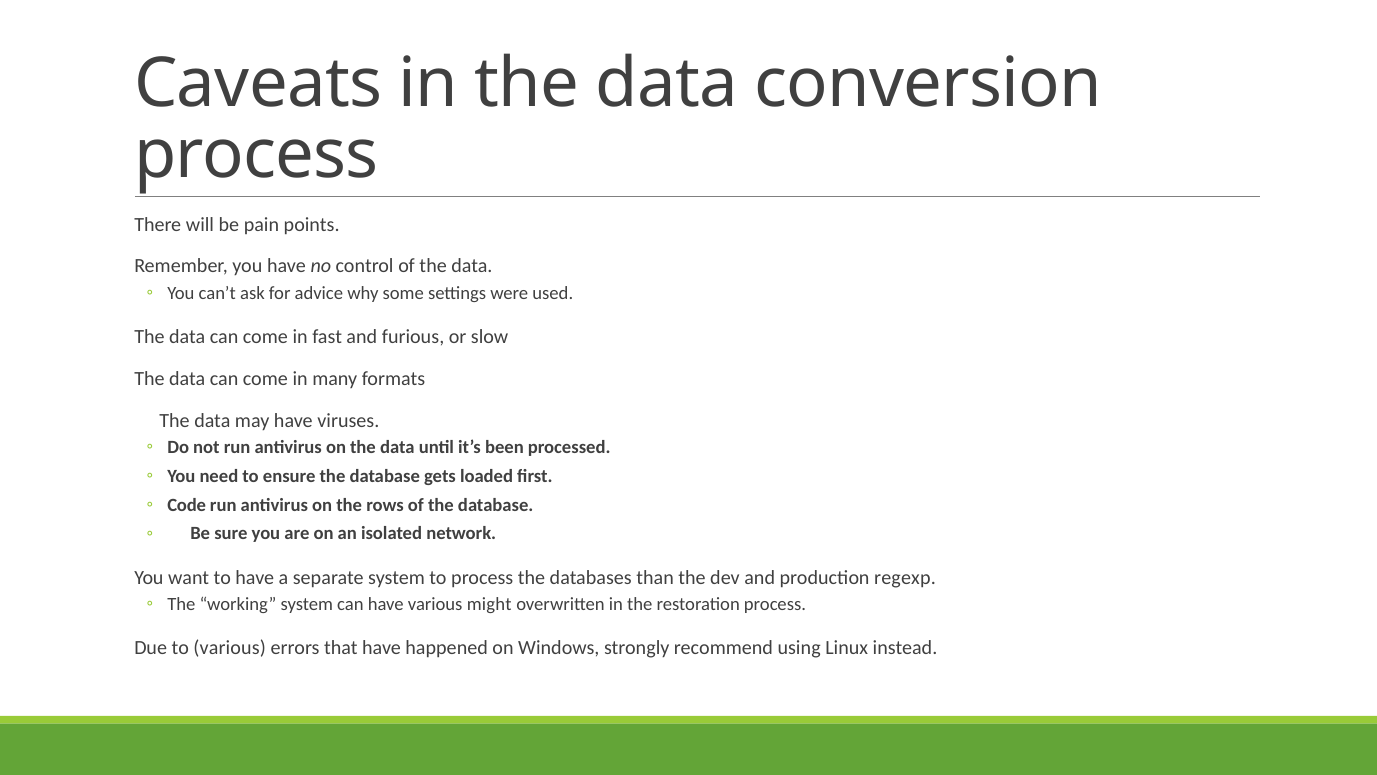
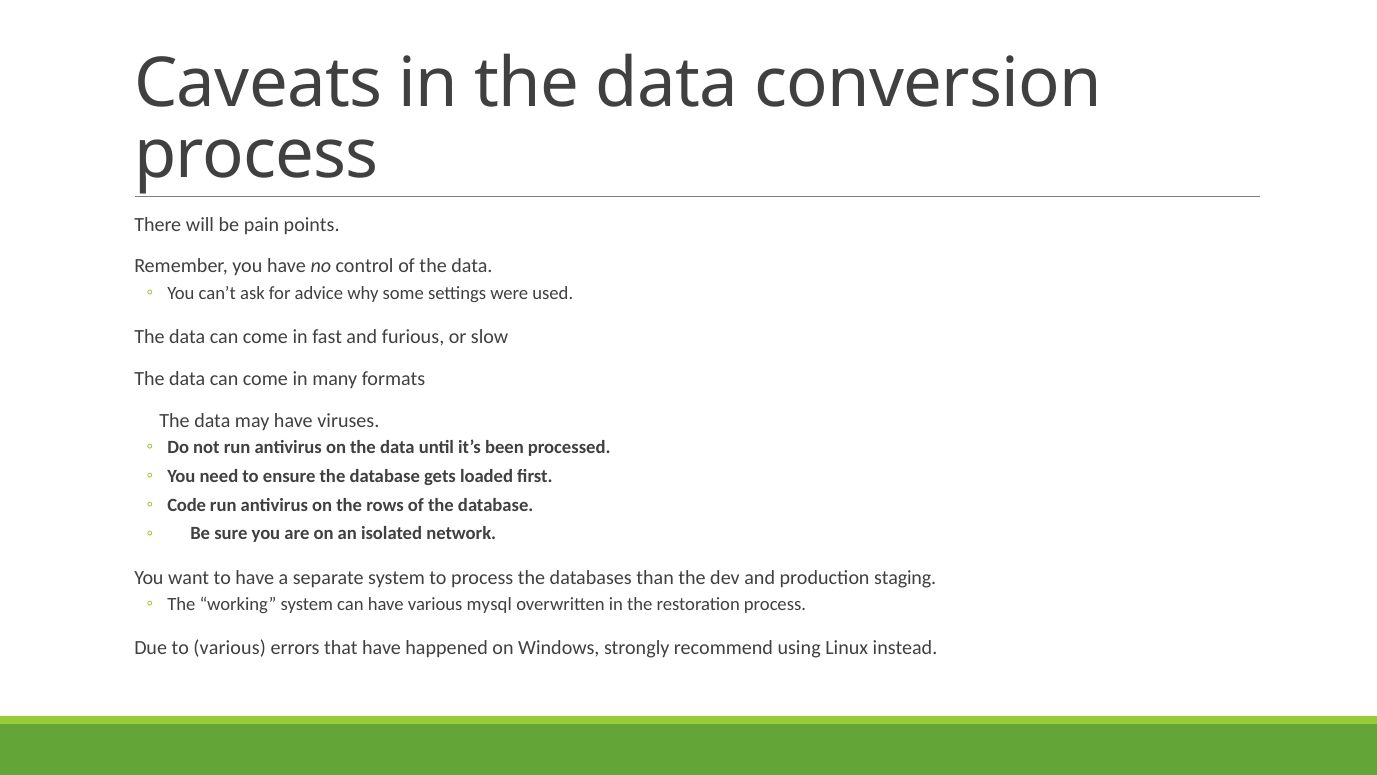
regexp: regexp -> staging (905, 577)
might: might -> mysql (489, 604)
